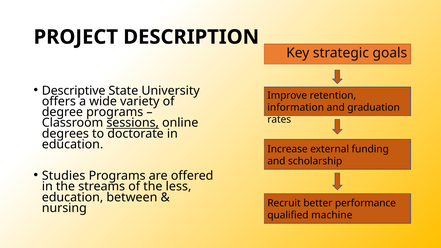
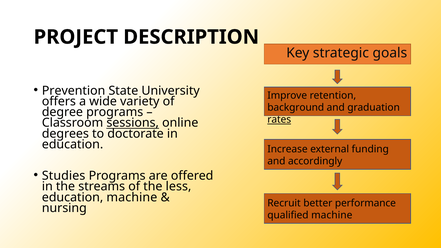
Descriptive: Descriptive -> Prevention (74, 91)
information: information -> background (296, 108)
rates underline: none -> present (279, 120)
scholarship: scholarship -> accordingly (315, 161)
education between: between -> machine (132, 197)
